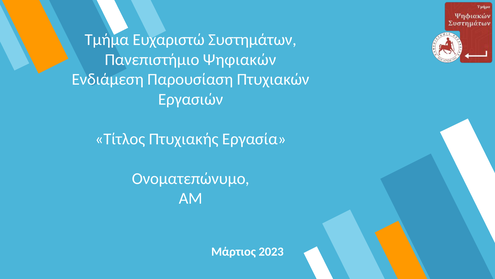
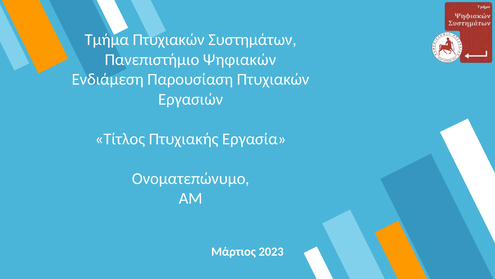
Τμήμα Ευχαριστώ: Ευχαριστώ -> Πτυχιακών (169, 40)
